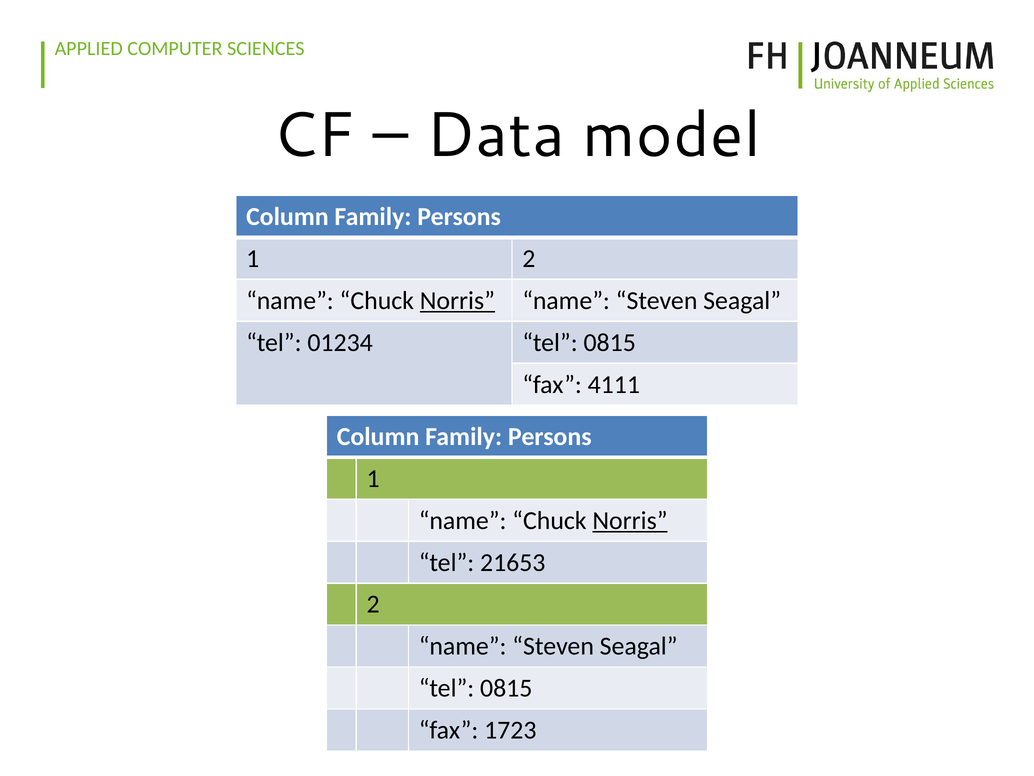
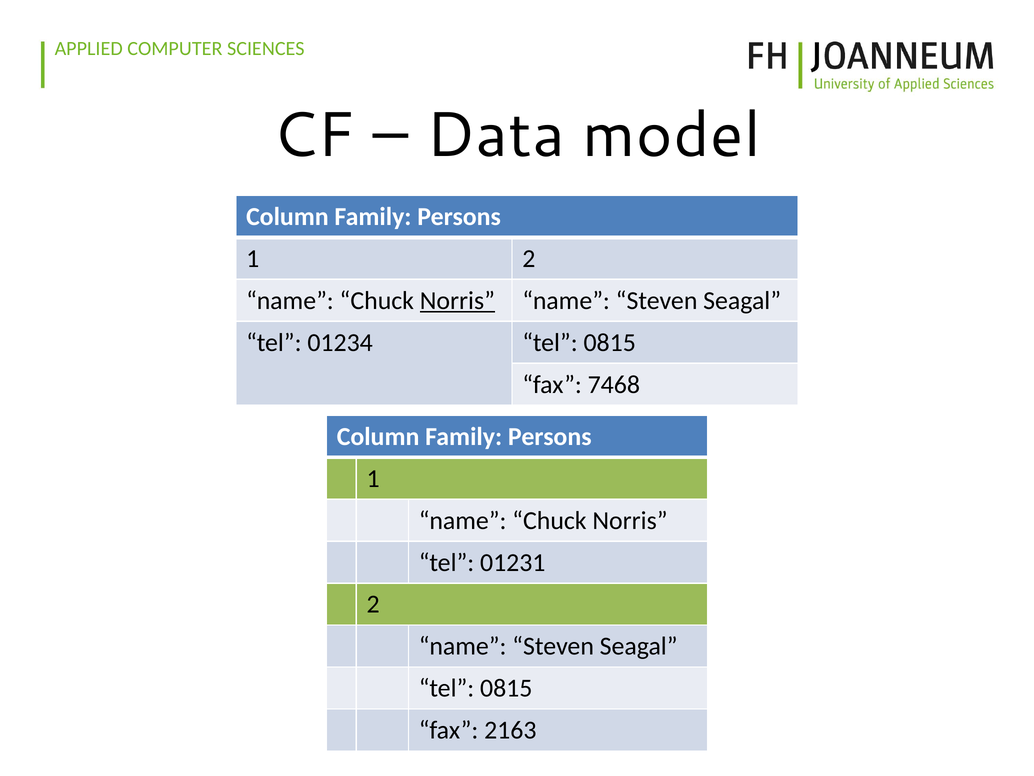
4111: 4111 -> 7468 (614, 384)
Norris underline: present -> none (630, 520)
21653: 21653 -> 01231 (513, 562)
1723: 1723 -> 2163 (510, 730)
